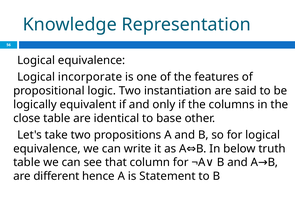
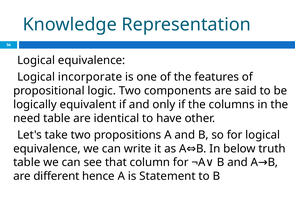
instantiation: instantiation -> components (178, 91)
close: close -> need (27, 118)
base: base -> have (169, 118)
